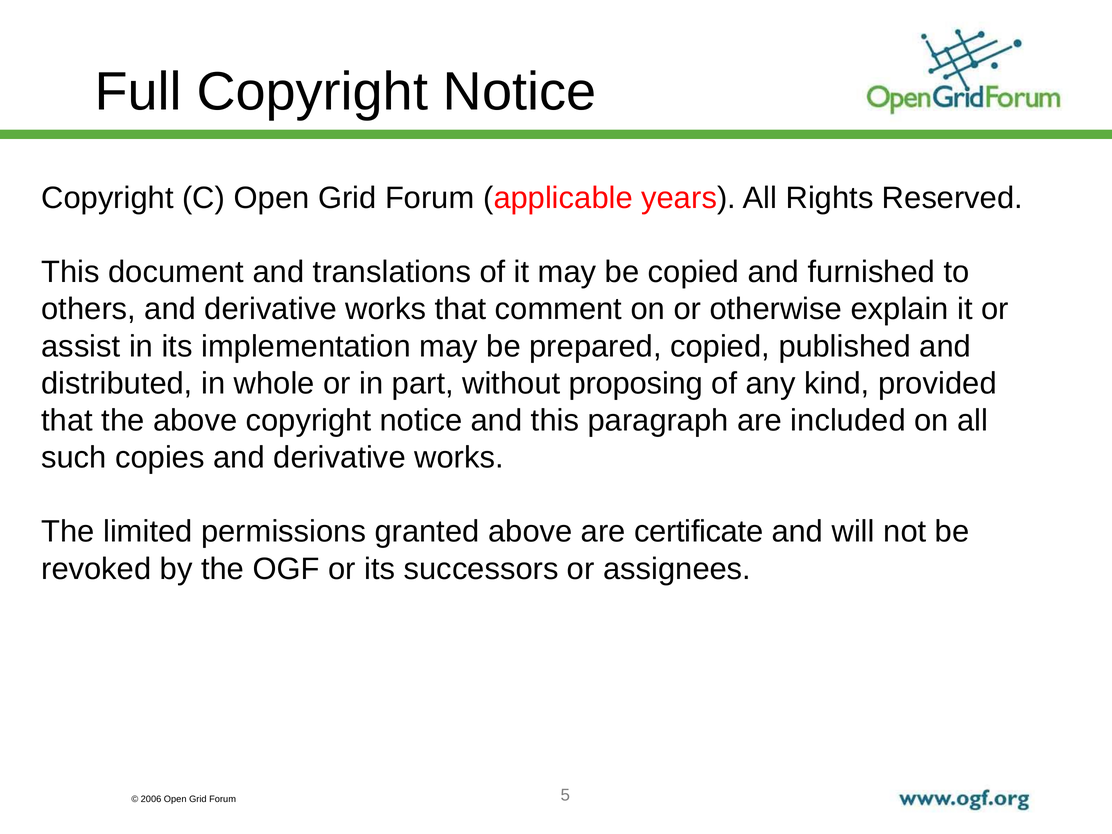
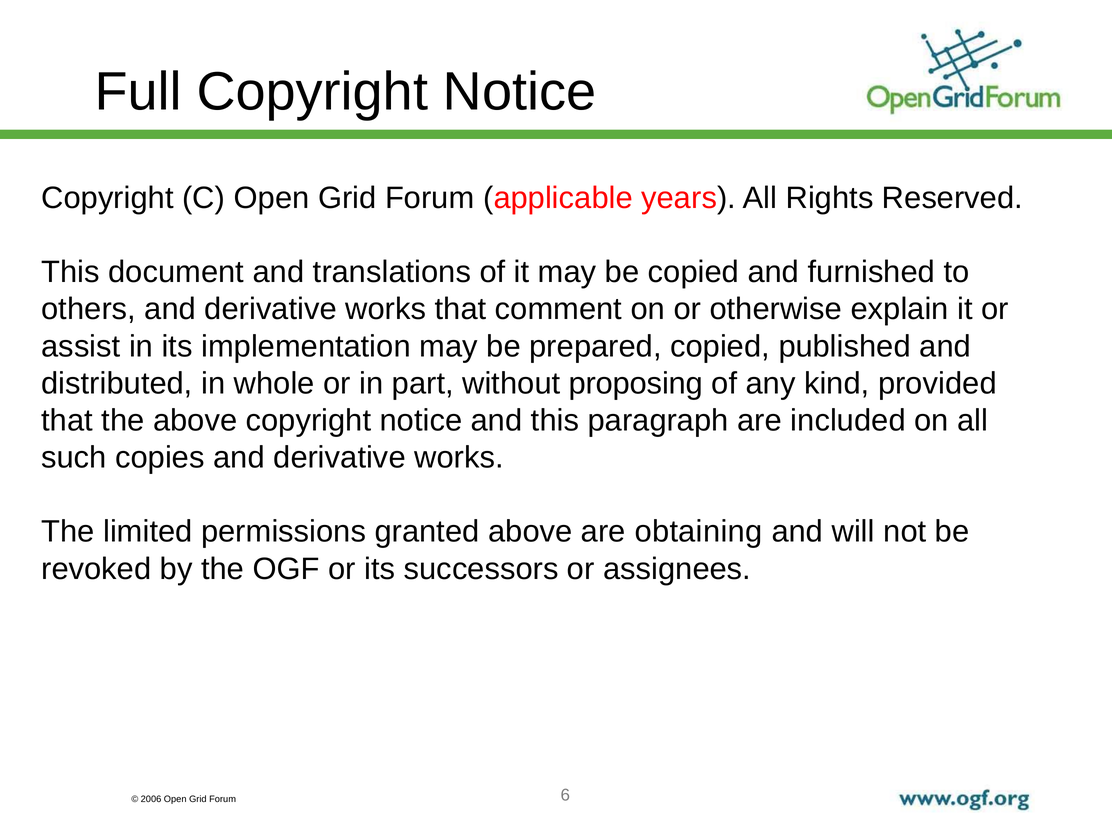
certificate: certificate -> obtaining (698, 532)
5: 5 -> 6 (565, 795)
